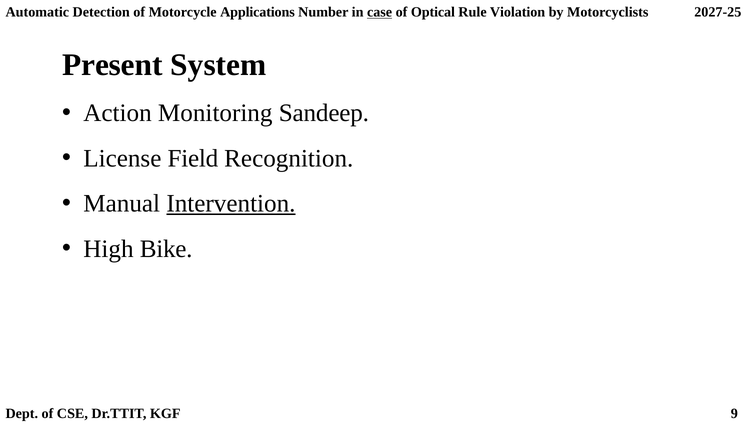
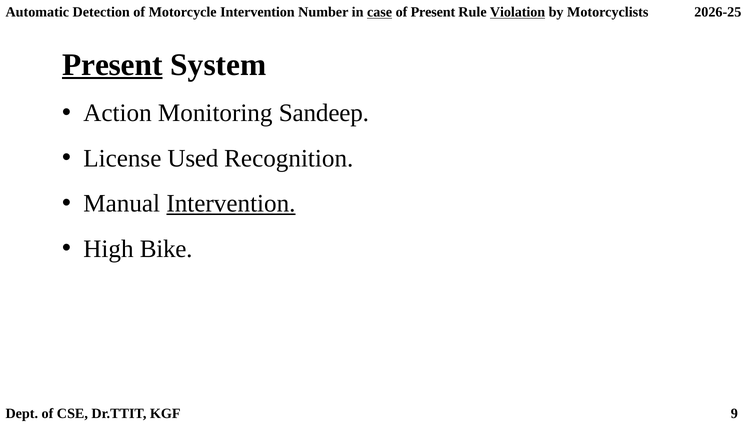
Motorcycle Applications: Applications -> Intervention (257, 12)
of Optical: Optical -> Present (433, 12)
Violation underline: none -> present (518, 12)
2027-25: 2027-25 -> 2026-25 (718, 12)
Present underline: none -> present (112, 65)
Field: Field -> Used (193, 158)
